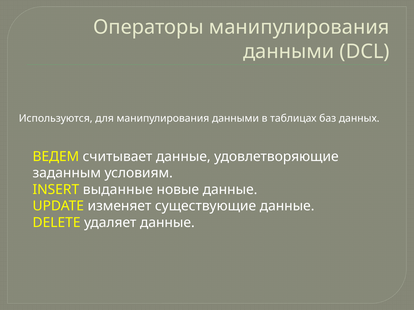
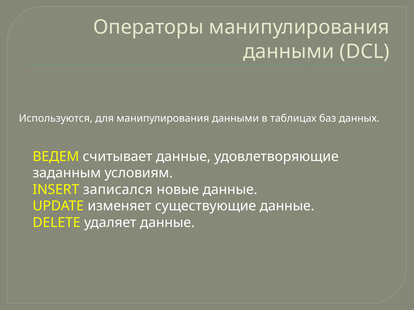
выданные: выданные -> записался (118, 190)
